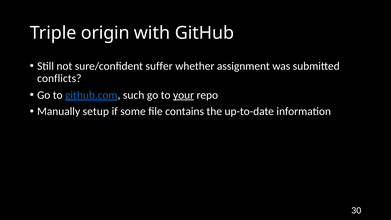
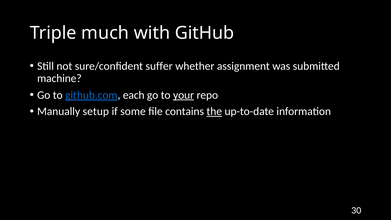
origin: origin -> much (105, 33)
conflicts: conflicts -> machine (59, 78)
such: such -> each (134, 95)
the underline: none -> present (214, 111)
